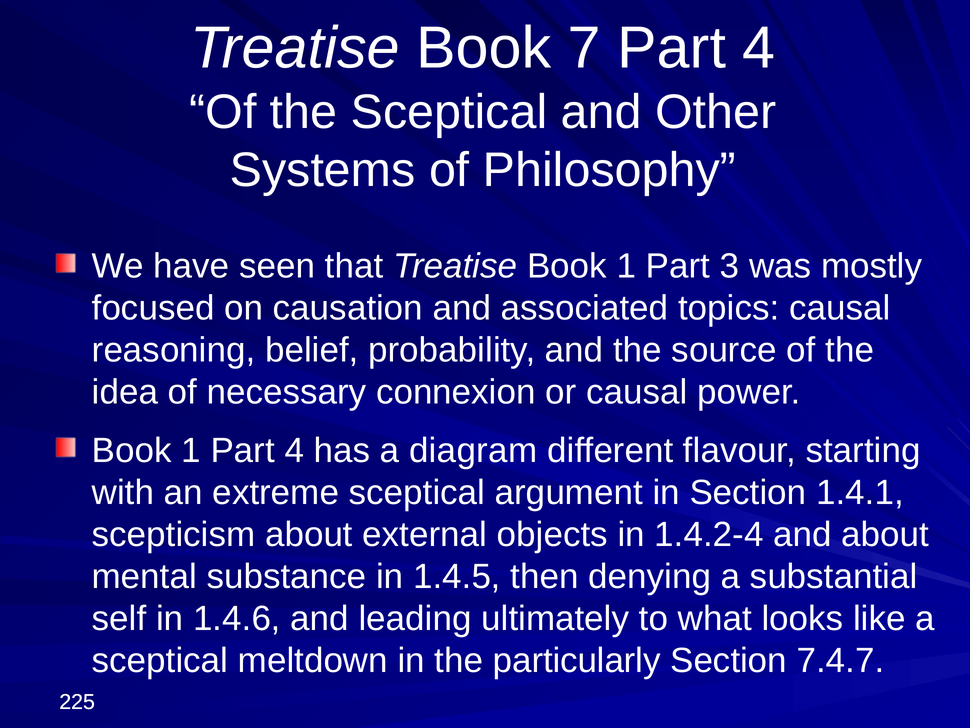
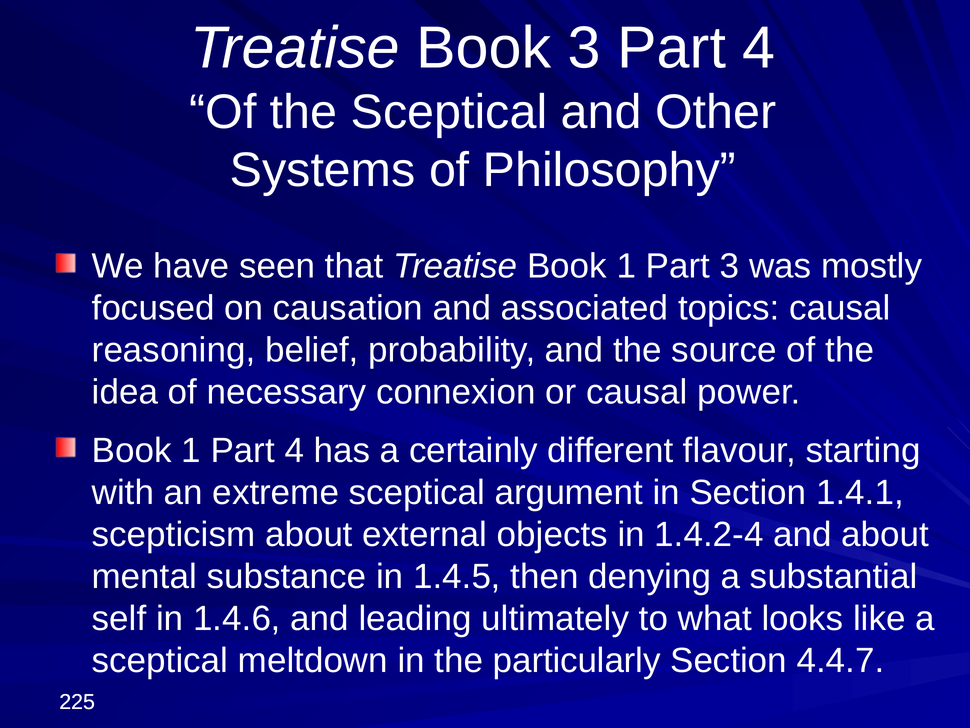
Book 7: 7 -> 3 (584, 48)
diagram: diagram -> certainly (474, 450)
7.4.7: 7.4.7 -> 4.4.7 (840, 660)
